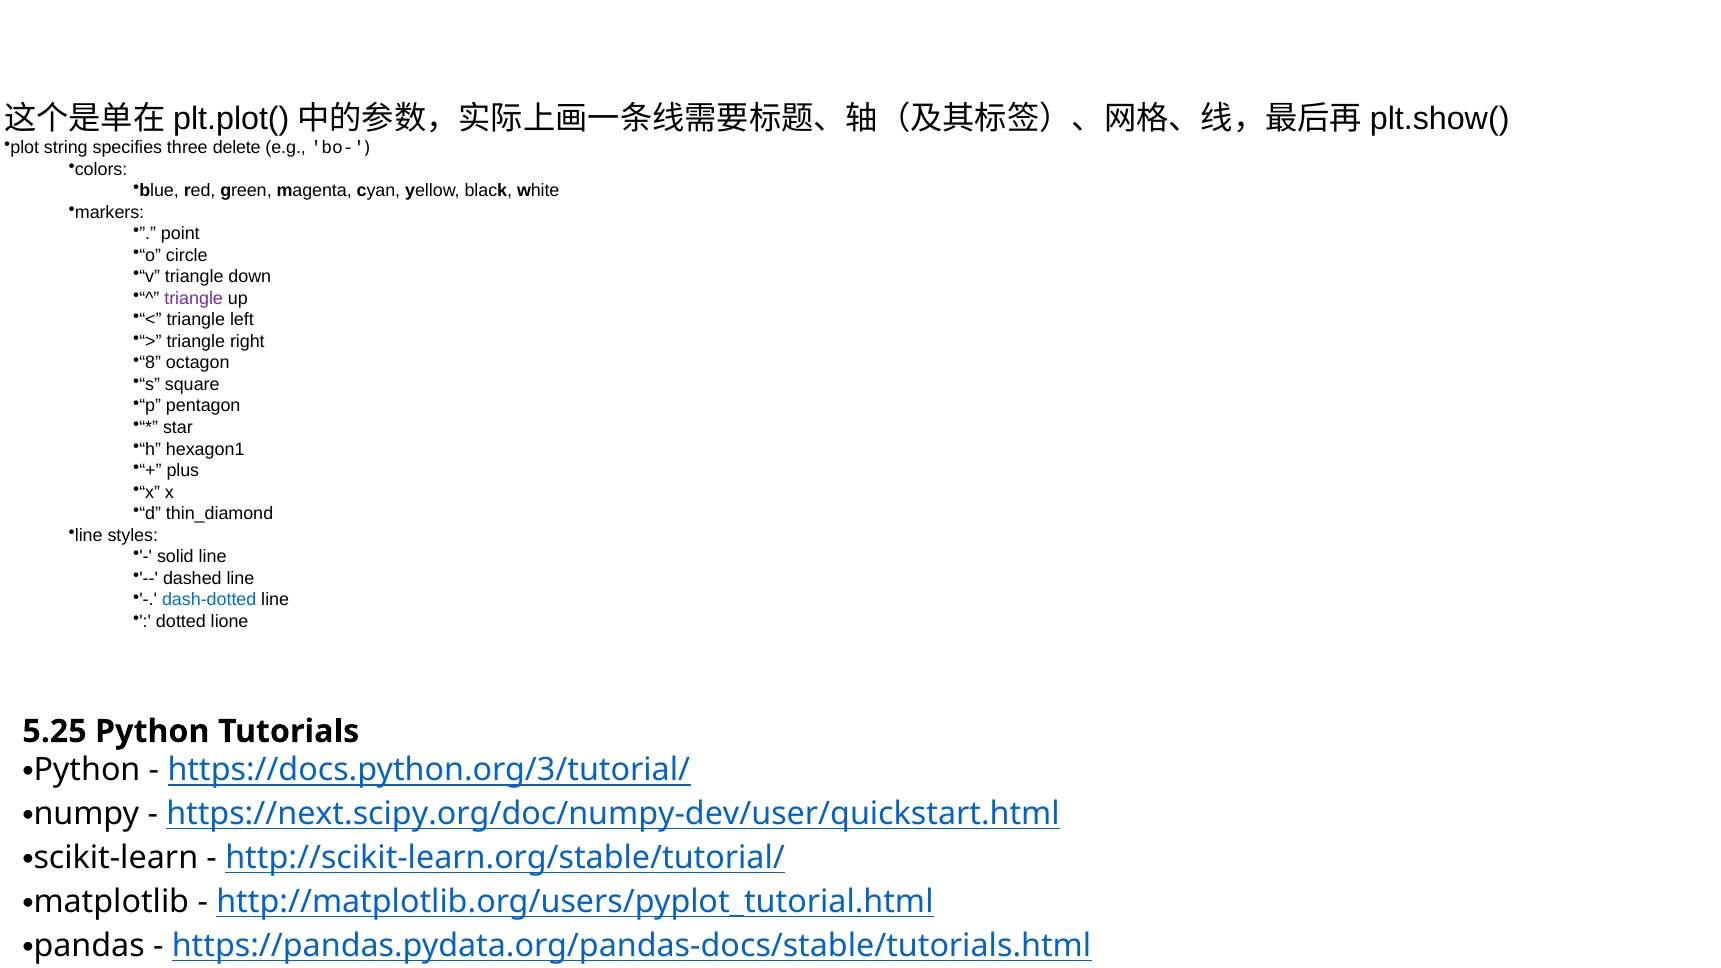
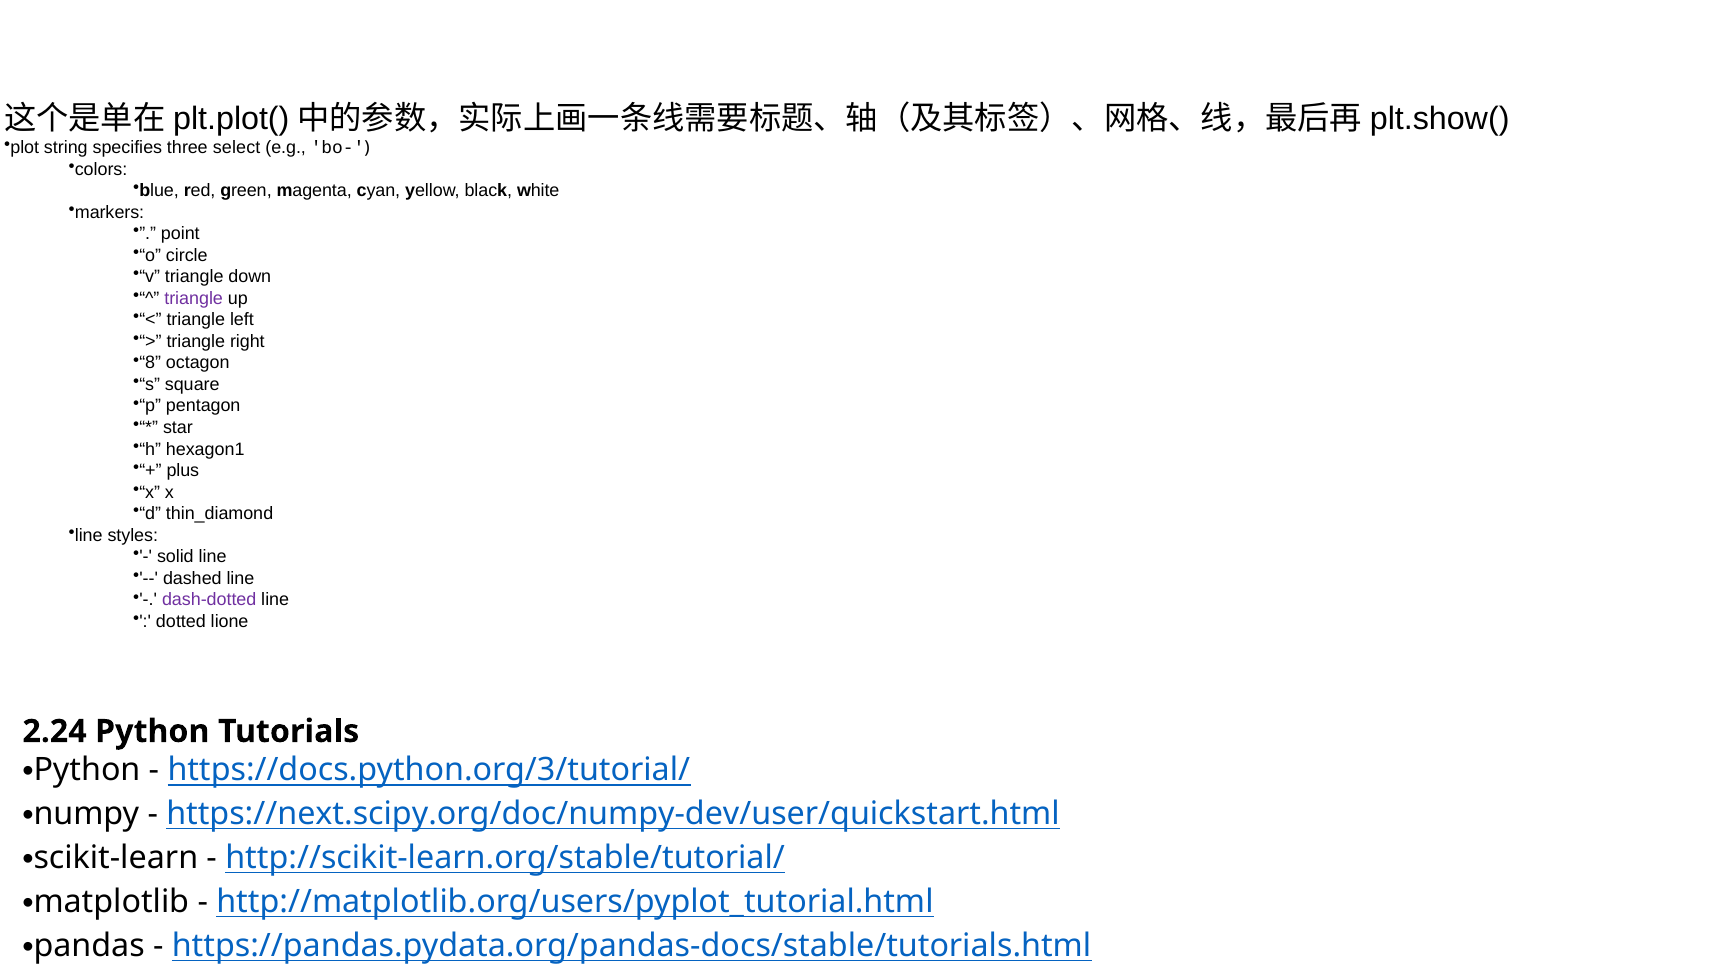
delete: delete -> select (237, 148)
dash-dotted colour: blue -> purple (209, 600)
5.25: 5.25 -> 2.24 (55, 731)
